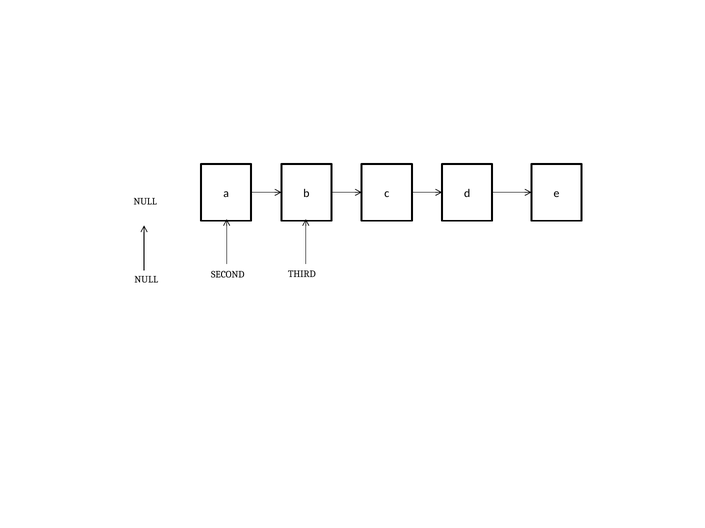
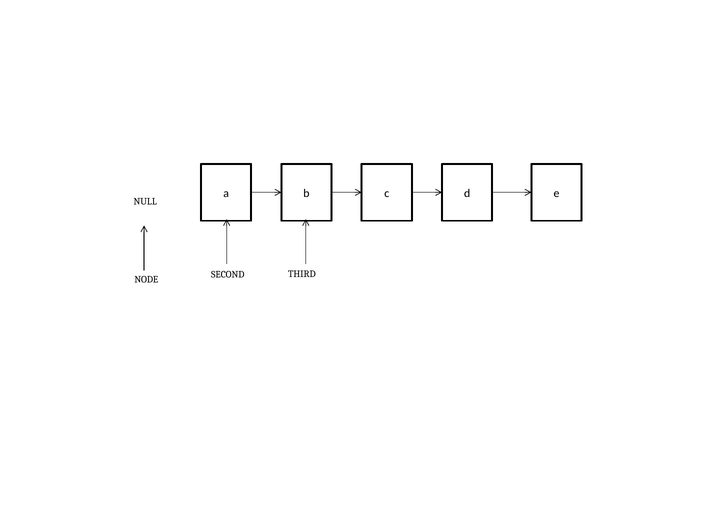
NULL: NULL -> NODE (146, 280)
